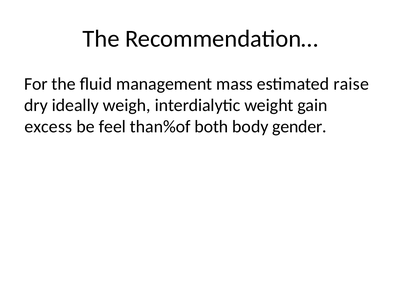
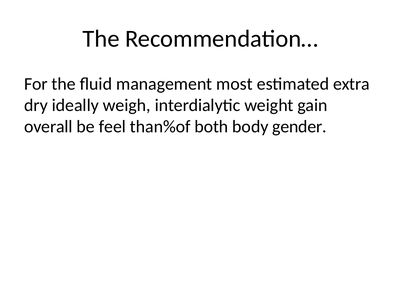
mass: mass -> most (235, 84)
raise: raise -> extra (351, 84)
excess: excess -> overall (48, 127)
